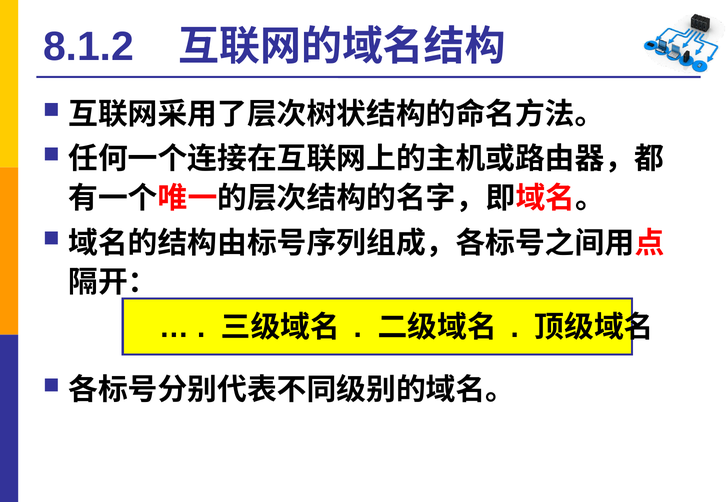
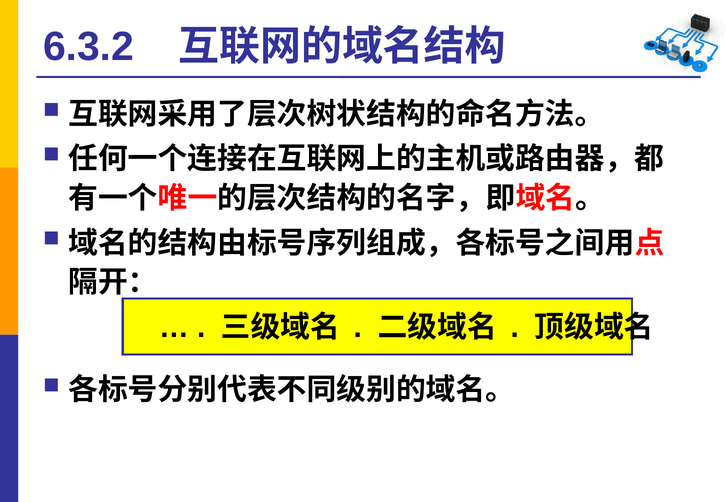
8.1.2: 8.1.2 -> 6.3.2 (89, 47)
